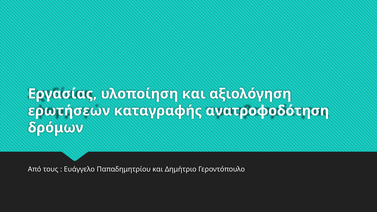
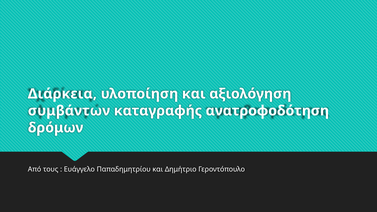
Εργασίας: Εργασίας -> Διάρκεια (62, 94)
ερωτήσεων: ερωτήσεων -> συμβάντων (69, 111)
